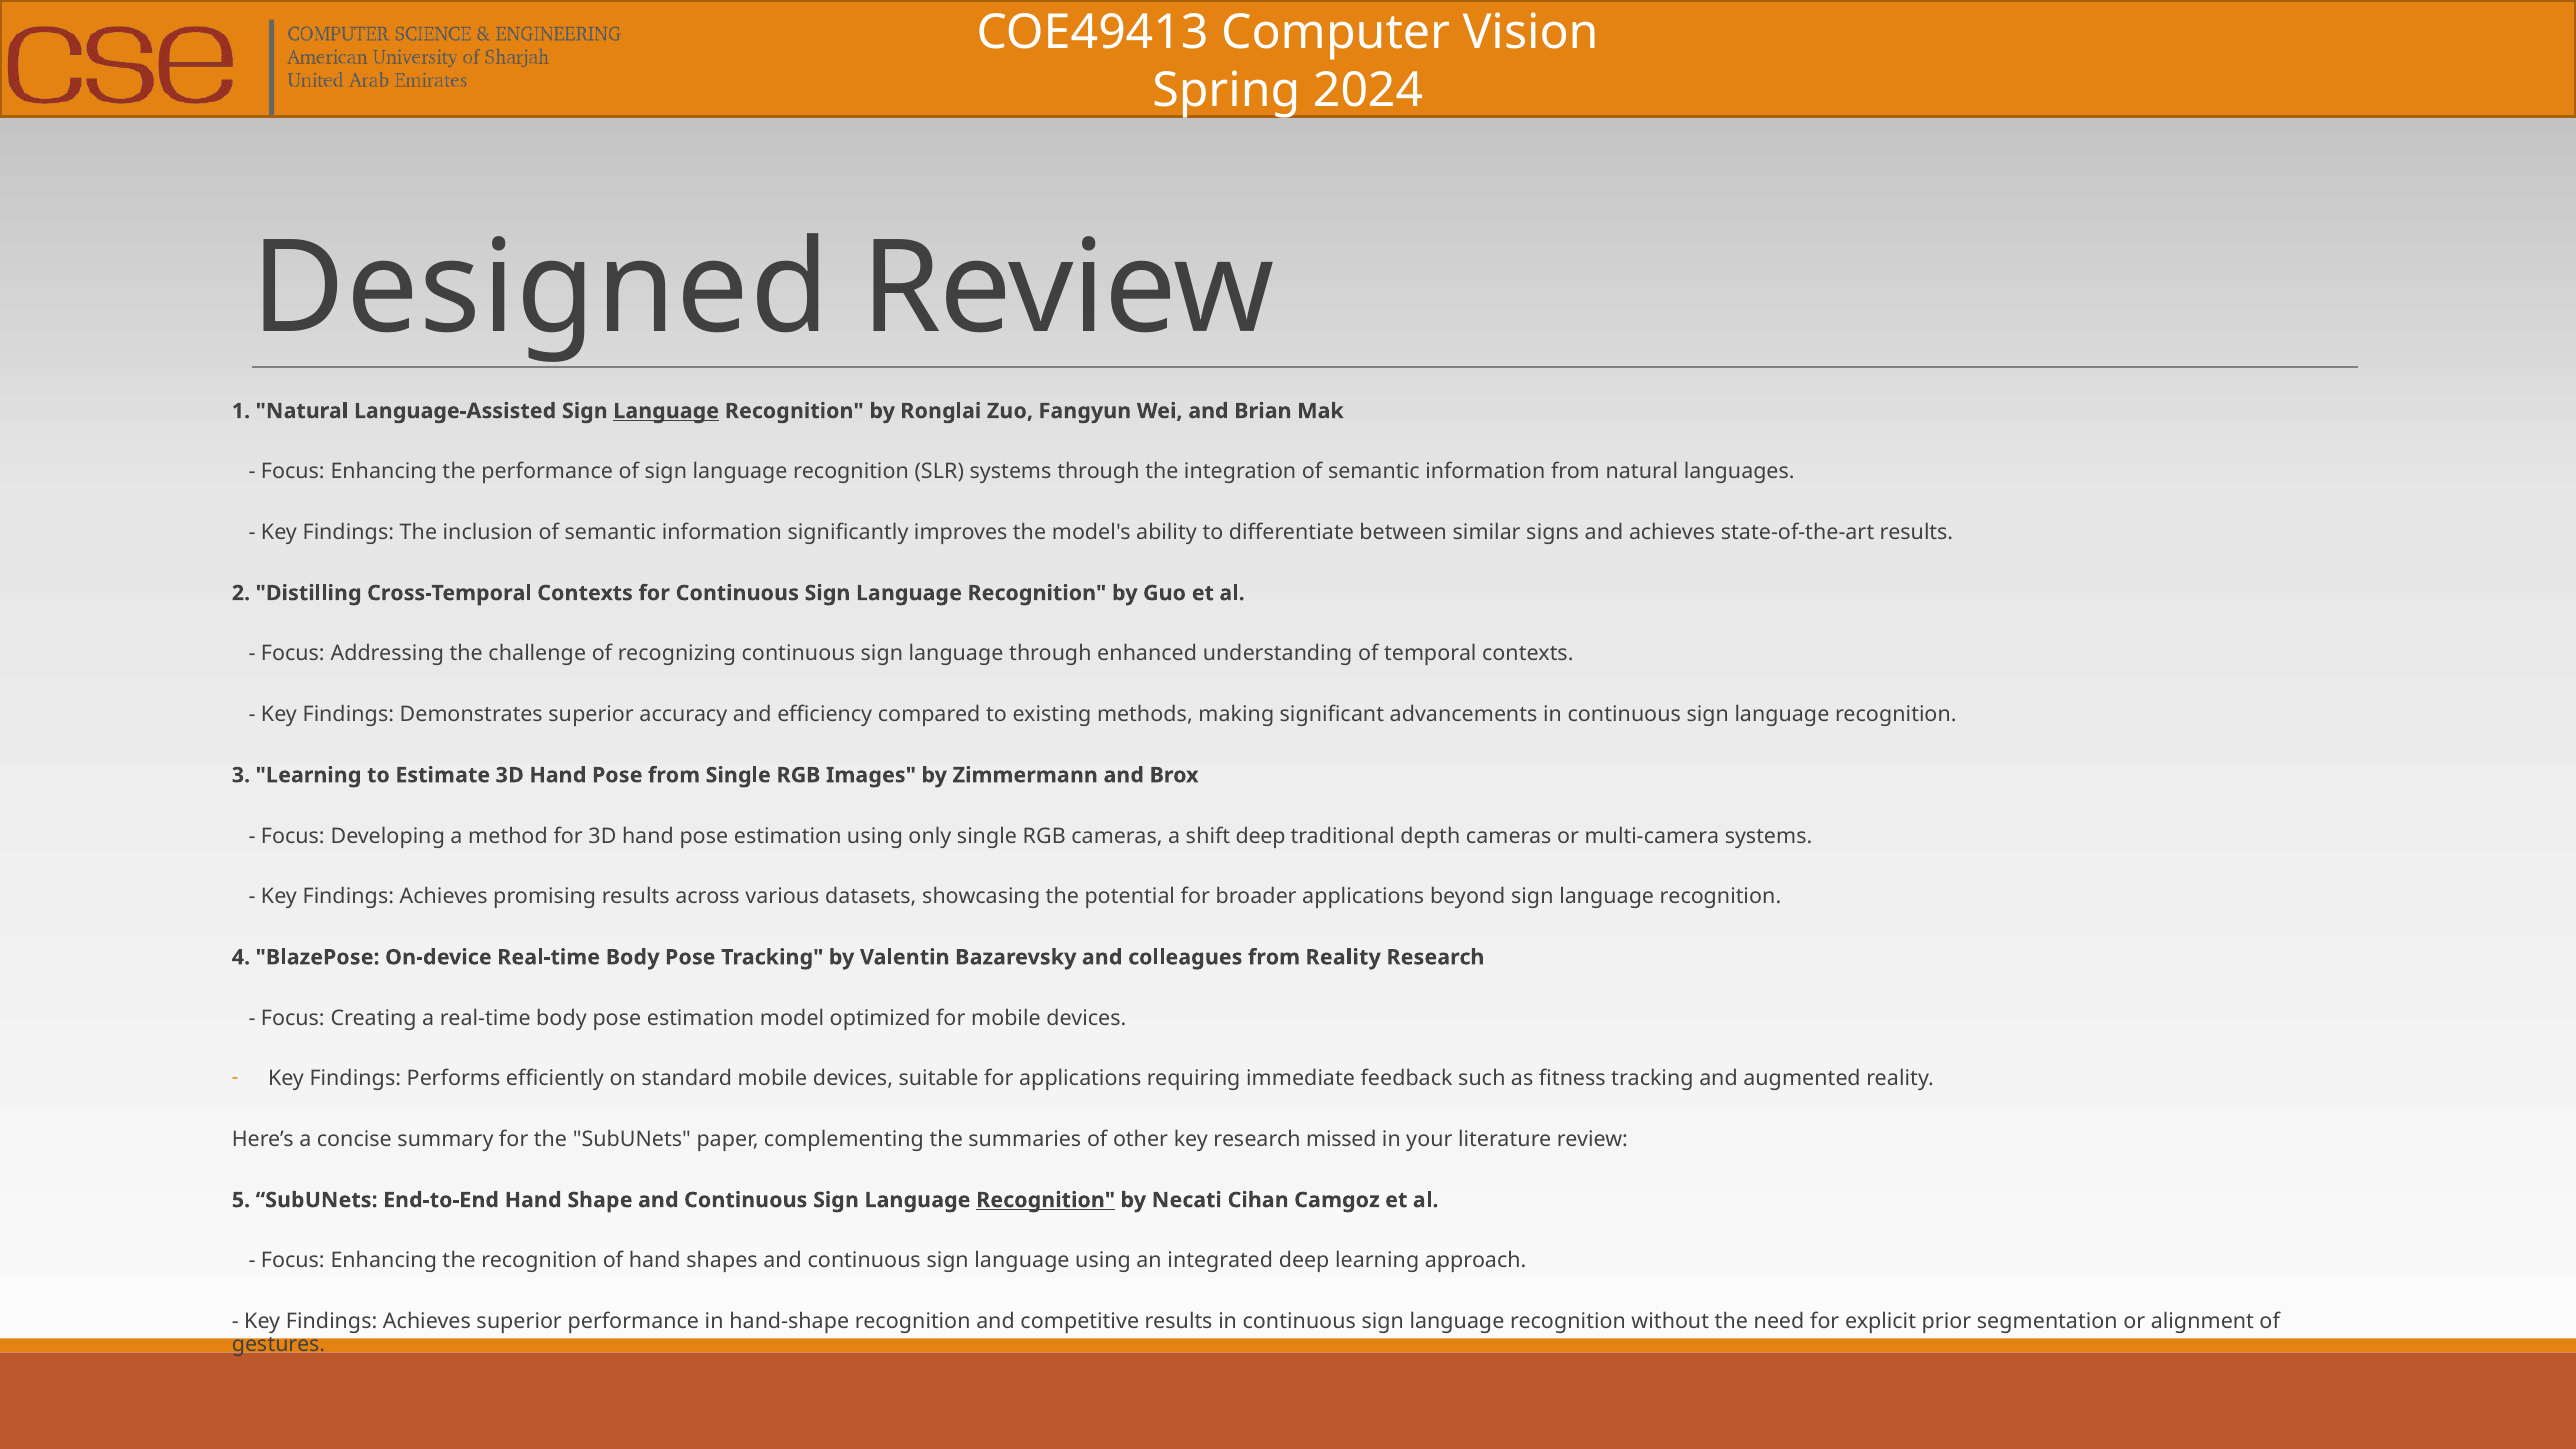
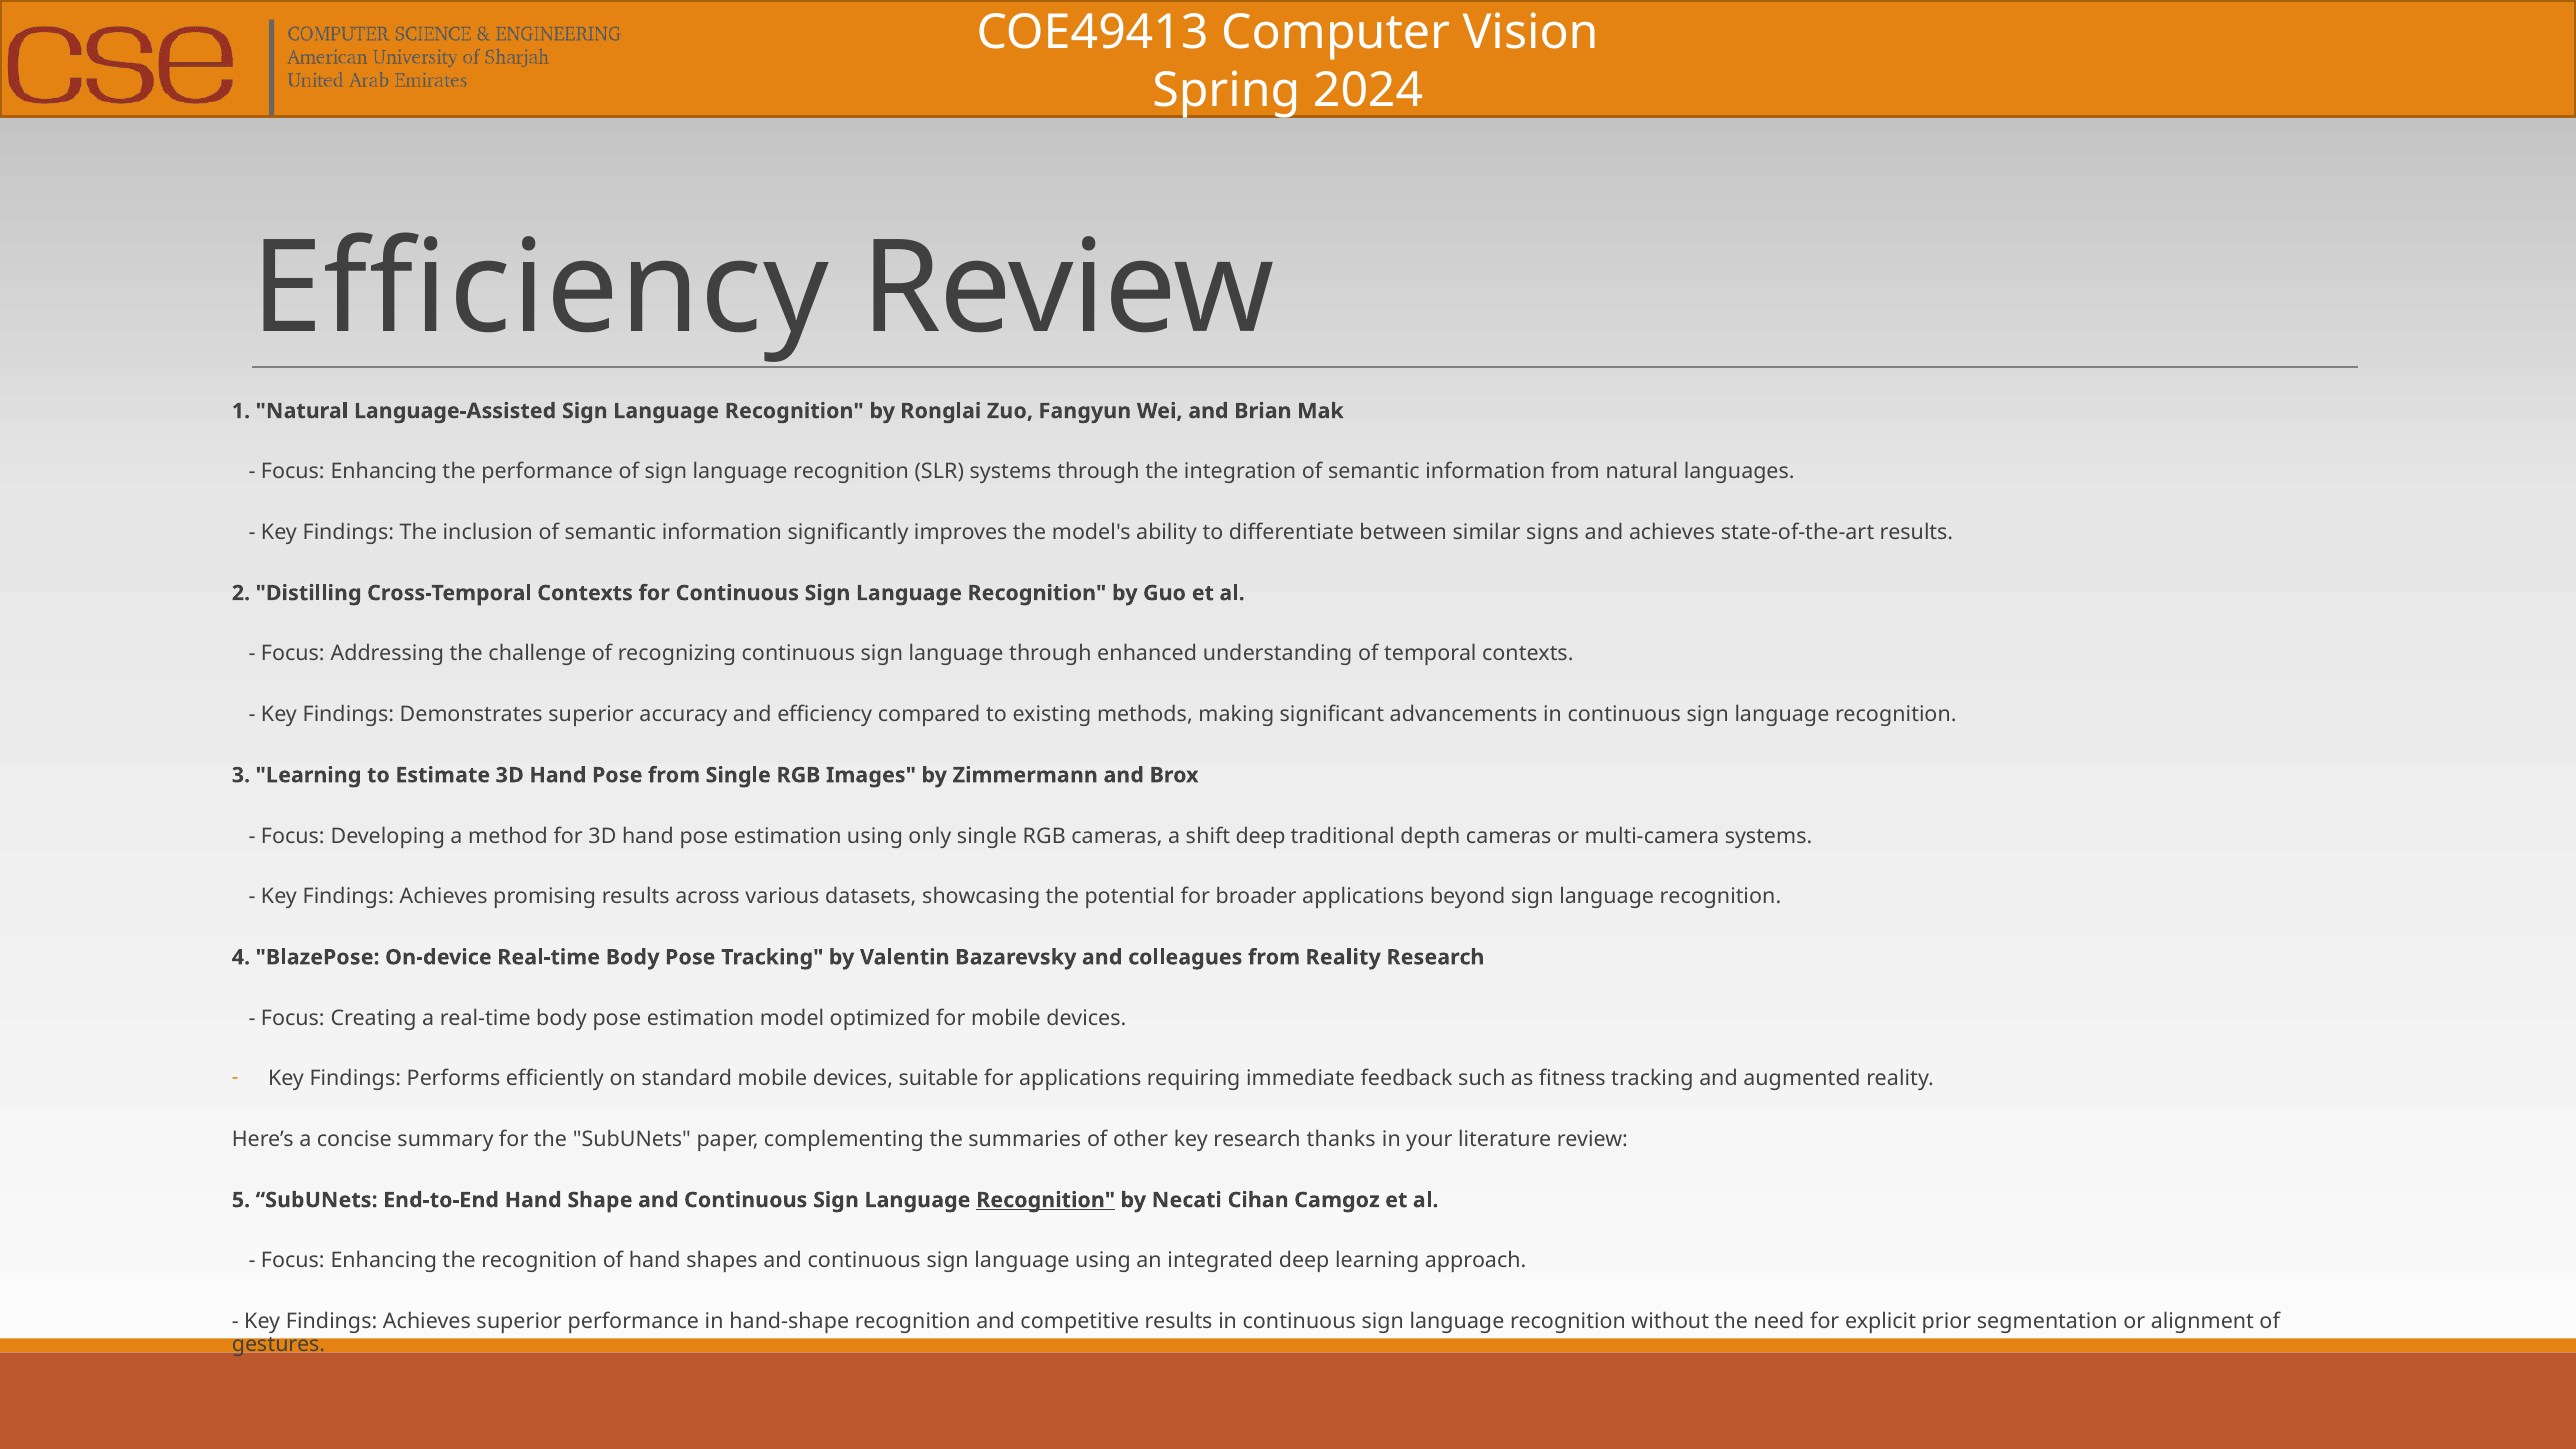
Designed: Designed -> Efficiency (540, 289)
Language underline: present -> none (666, 411)
missed: missed -> thanks (1341, 1139)
